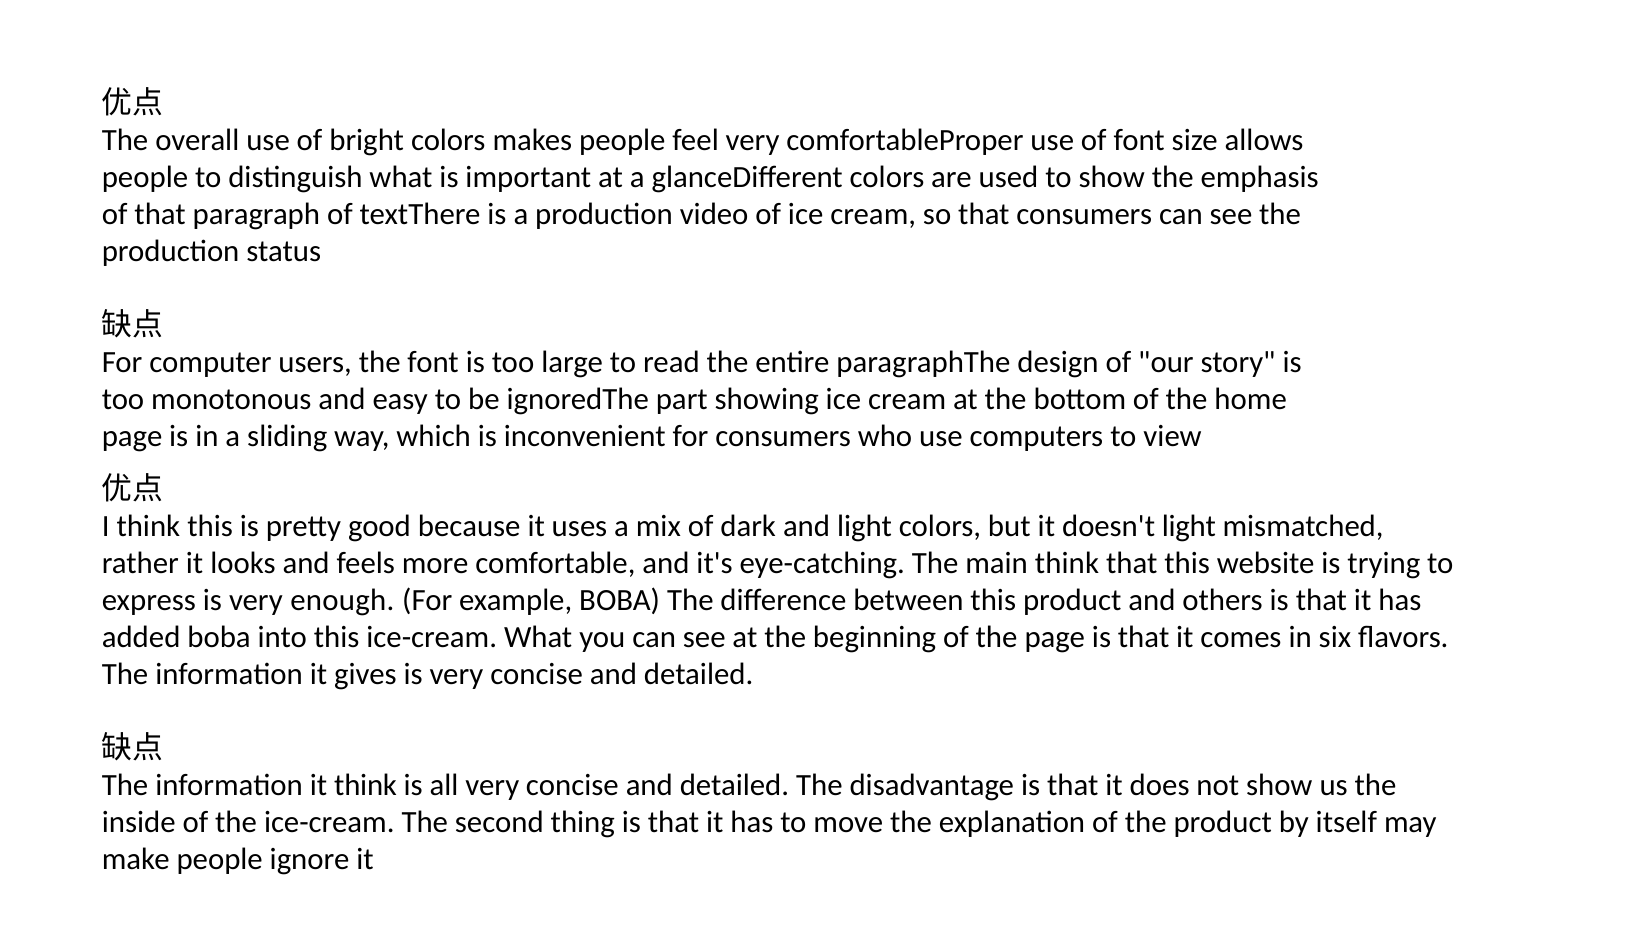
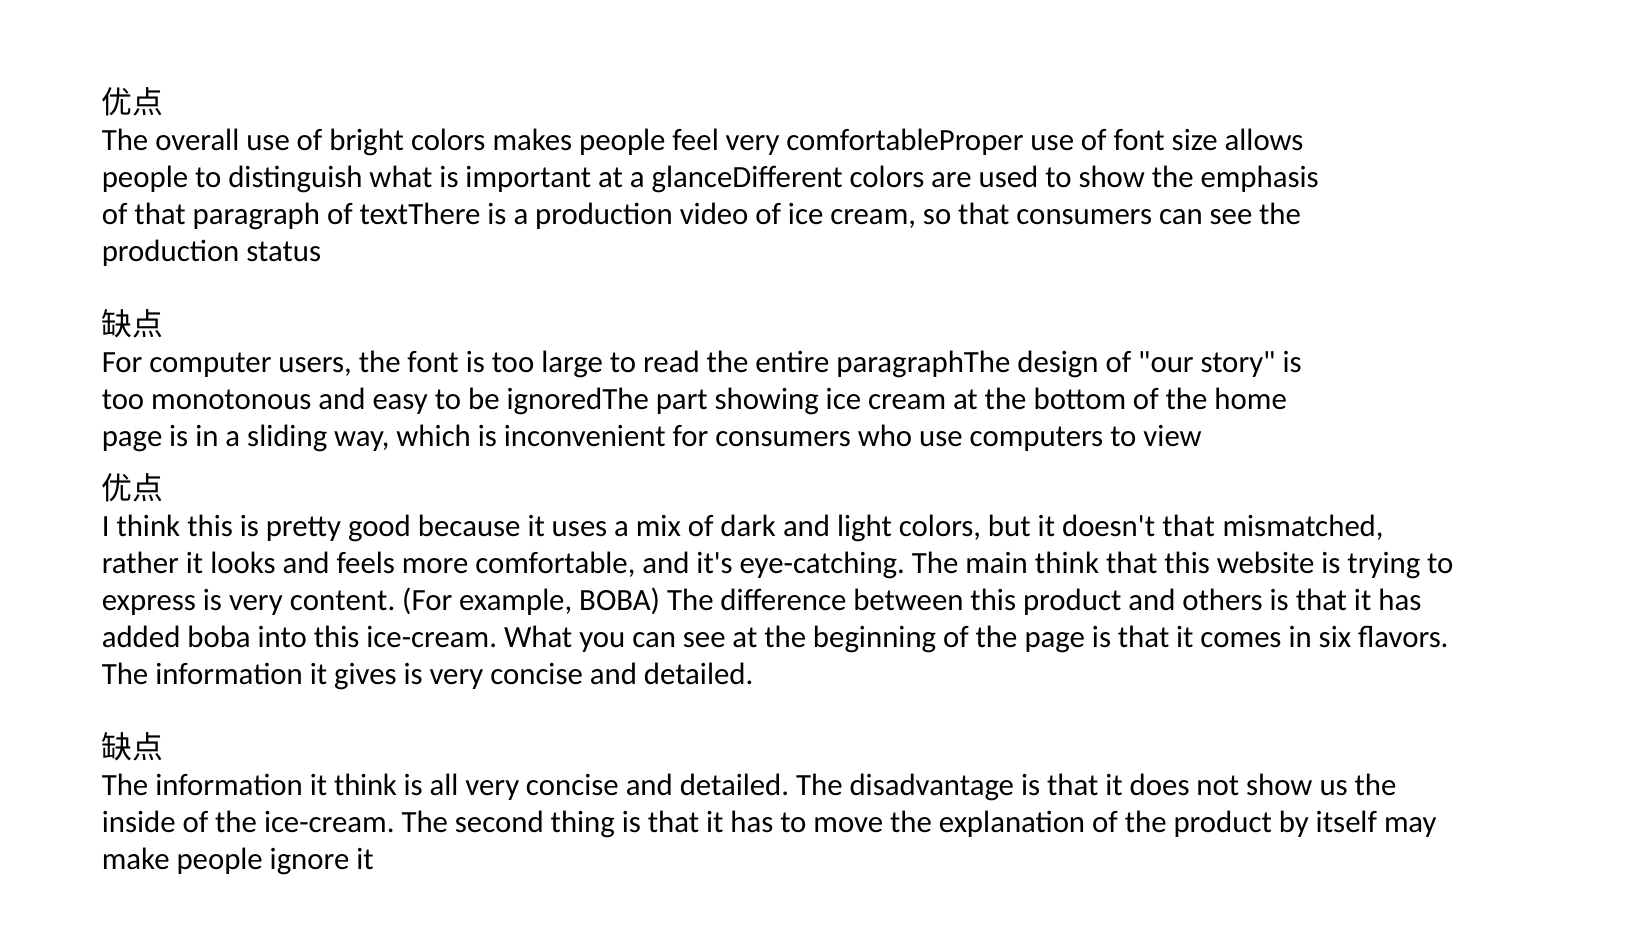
doesn't light: light -> that (1189, 526)
enough: enough -> content (343, 600)
